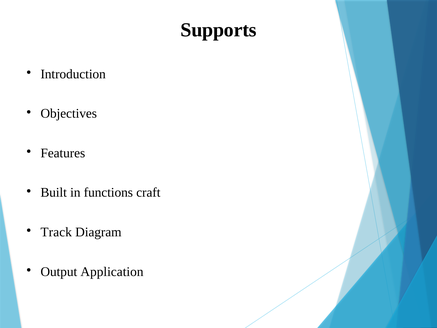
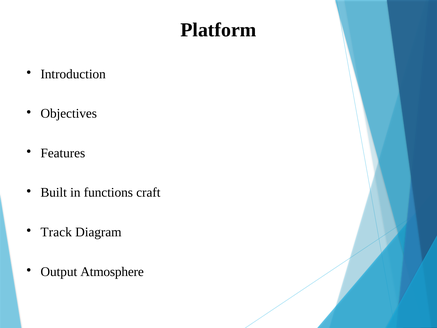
Supports: Supports -> Platform (218, 30)
Application: Application -> Atmosphere (112, 271)
